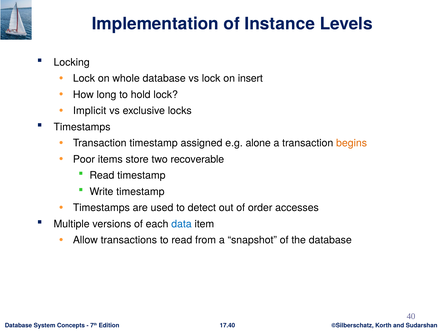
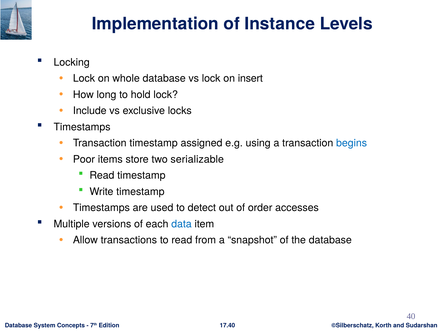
Implicit: Implicit -> Include (90, 111)
alone: alone -> using (258, 143)
begins colour: orange -> blue (352, 143)
recoverable: recoverable -> serializable (197, 160)
